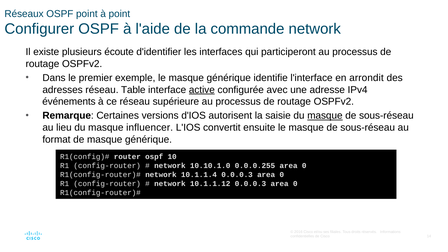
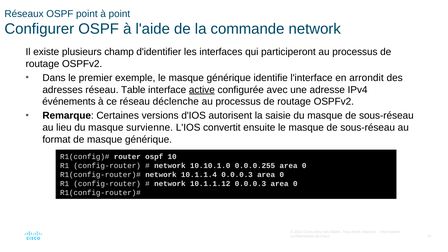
écoute: écoute -> champ (119, 52)
supérieure: supérieure -> déclenche (176, 102)
masque underline: present -> none (325, 116)
influencer: influencer -> survienne (150, 128)
